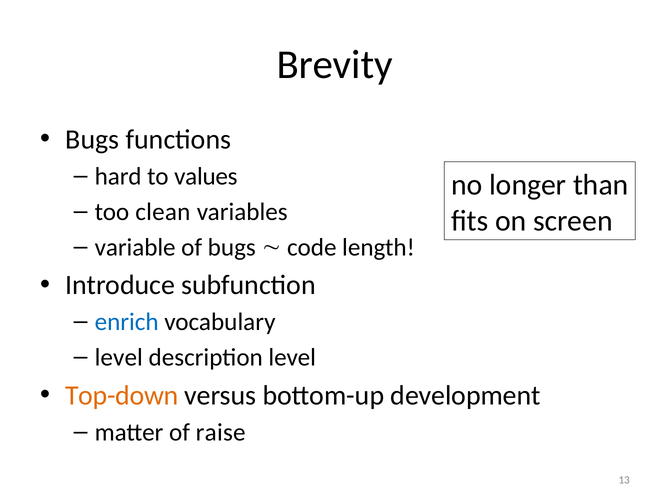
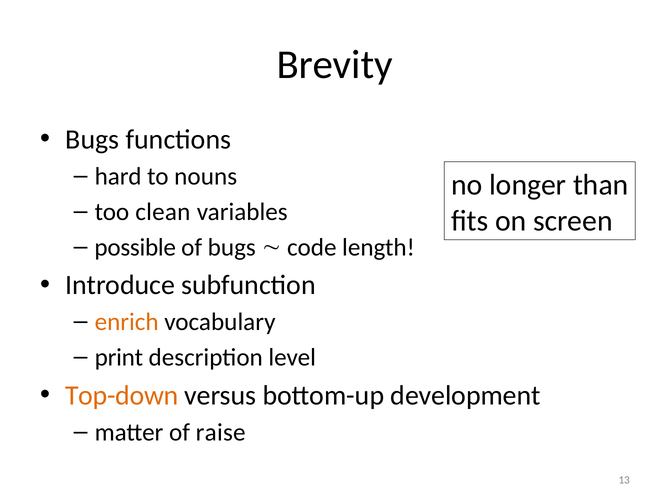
values: values -> nouns (206, 176)
variable: variable -> possible (135, 247)
enrich colour: blue -> orange (127, 322)
level: level -> print (119, 357)
